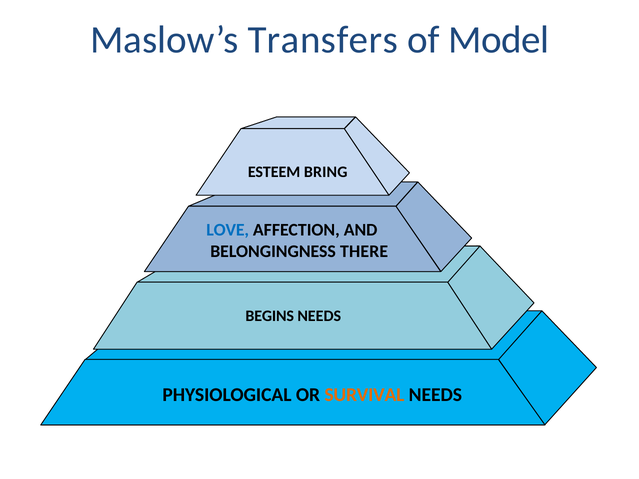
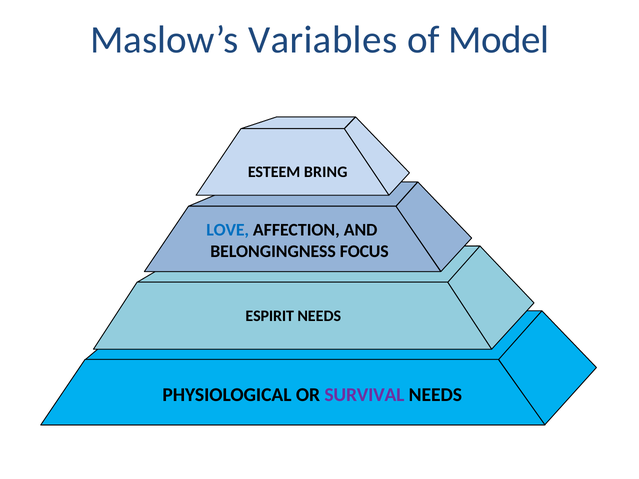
Transfers: Transfers -> Variables (323, 40)
THERE: THERE -> FOCUS (364, 251)
BEGINS: BEGINS -> ESPIRIT (270, 316)
SURVIVAL colour: orange -> purple (364, 395)
